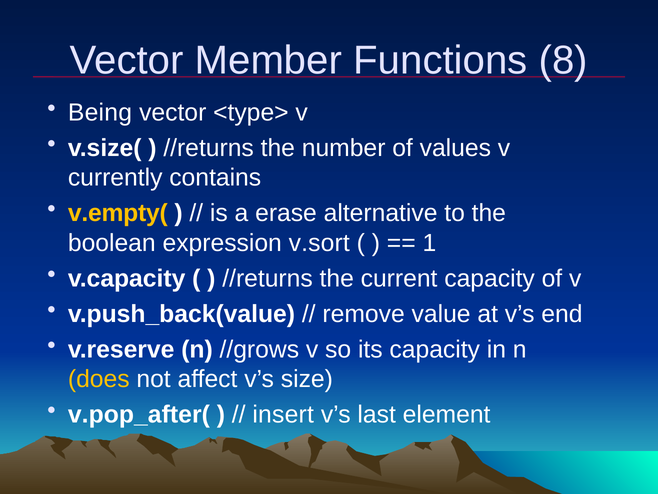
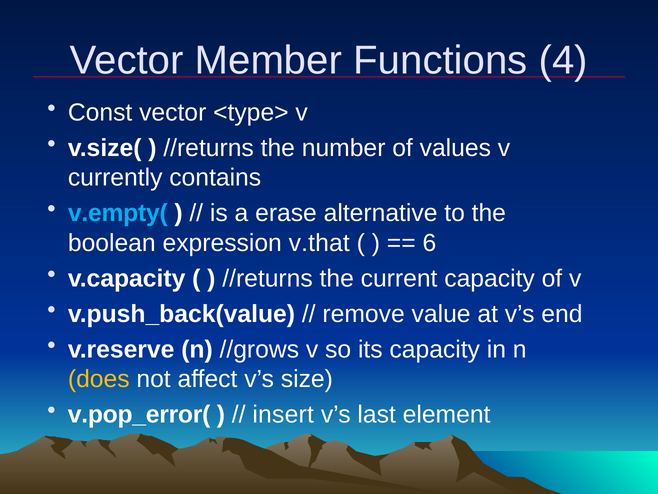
8: 8 -> 4 (563, 60)
Being: Being -> Const (100, 112)
v.empty( colour: yellow -> light blue (118, 213)
v.sort: v.sort -> v.that (319, 243)
1: 1 -> 6 (429, 243)
v.pop_after(: v.pop_after( -> v.pop_error( (139, 414)
